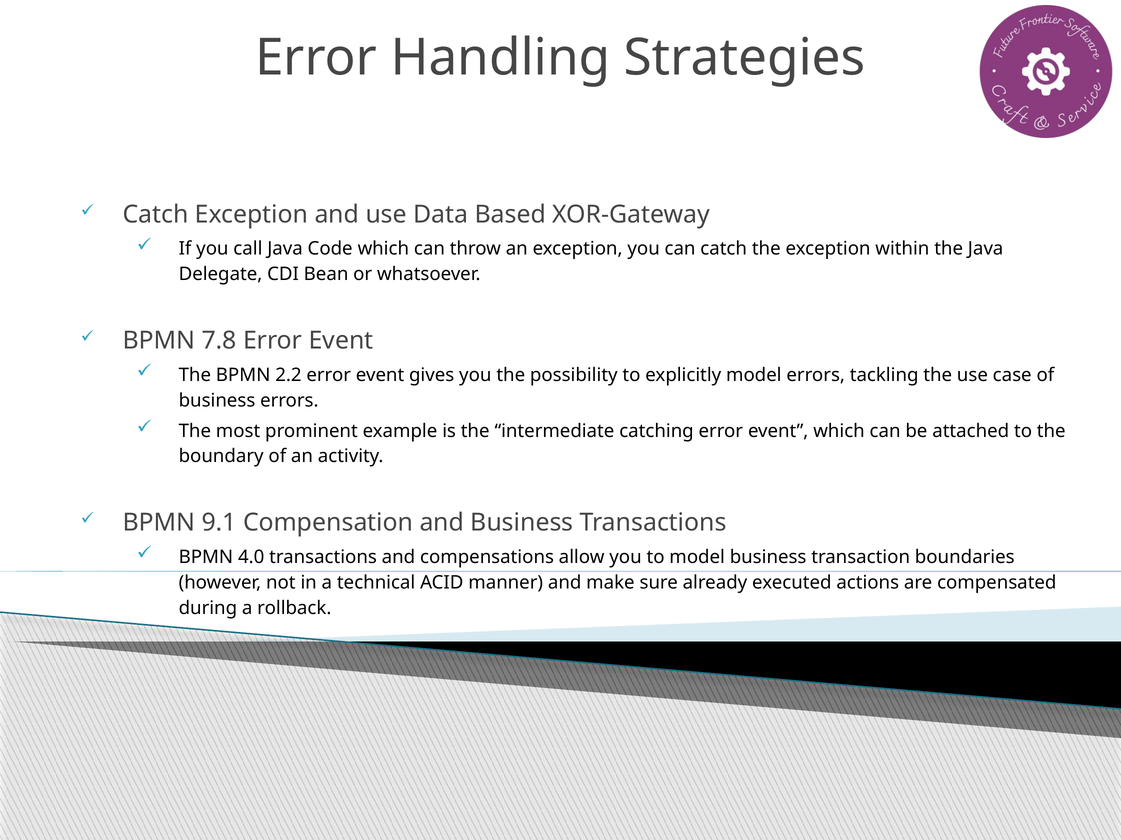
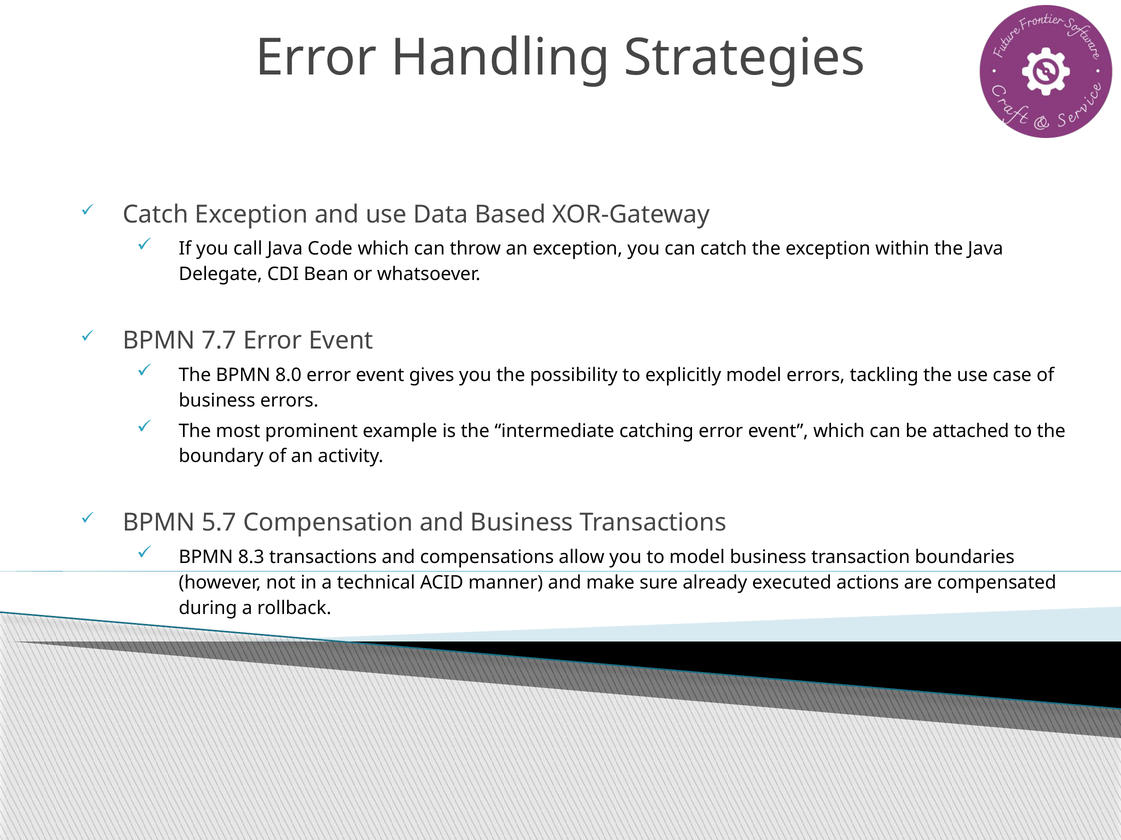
7.8: 7.8 -> 7.7 (219, 341)
2.2: 2.2 -> 8.0 (288, 375)
9.1: 9.1 -> 5.7 (219, 523)
4.0: 4.0 -> 8.3 (251, 558)
